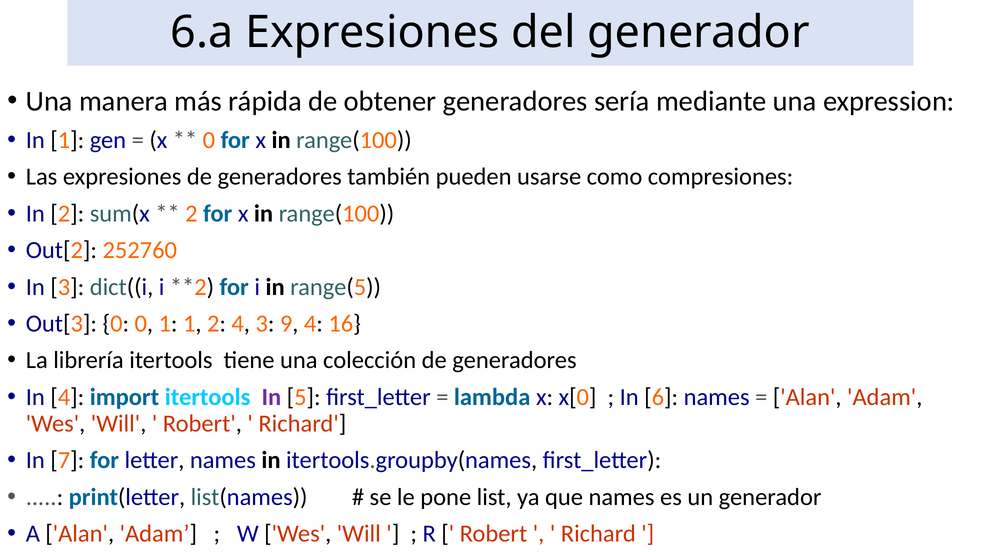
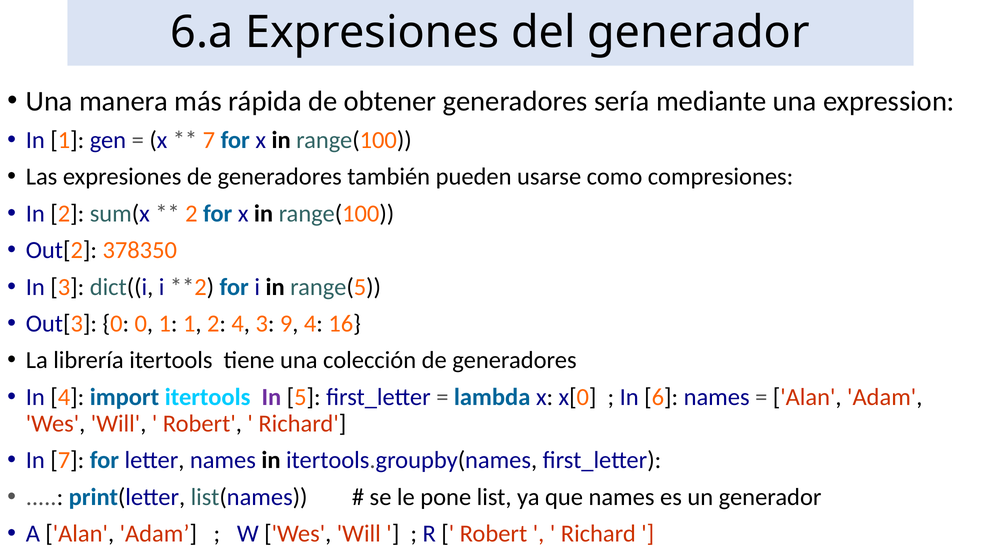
0: 0 -> 7 (209, 140)
252760: 252760 -> 378350 (140, 250)
